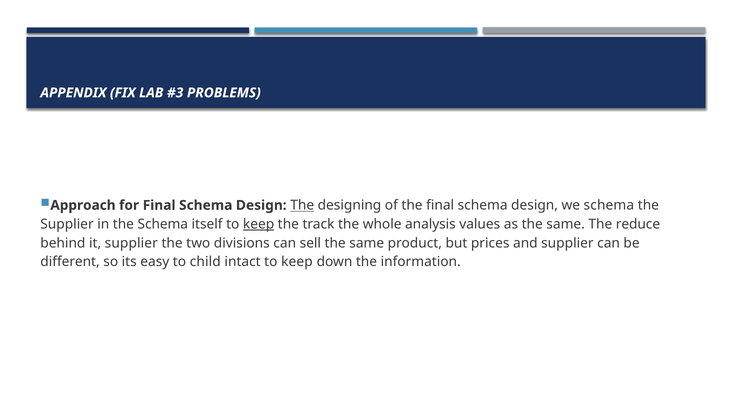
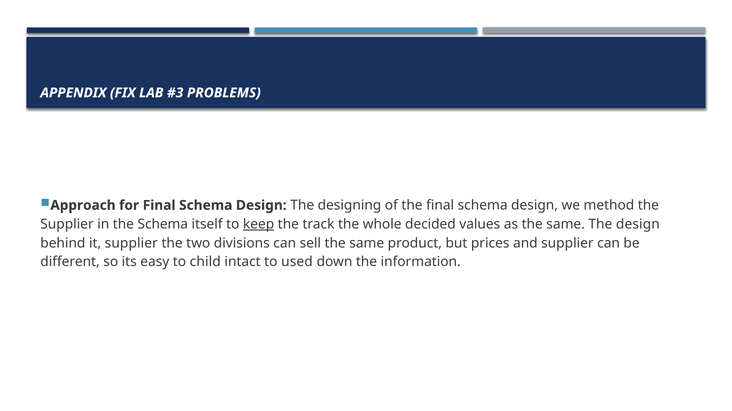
The underline: present -> none (302, 206)
we schema: schema -> method (609, 206)
analysis: analysis -> decided (430, 225)
The reduce: reduce -> design (638, 225)
intact to keep: keep -> used (297, 262)
